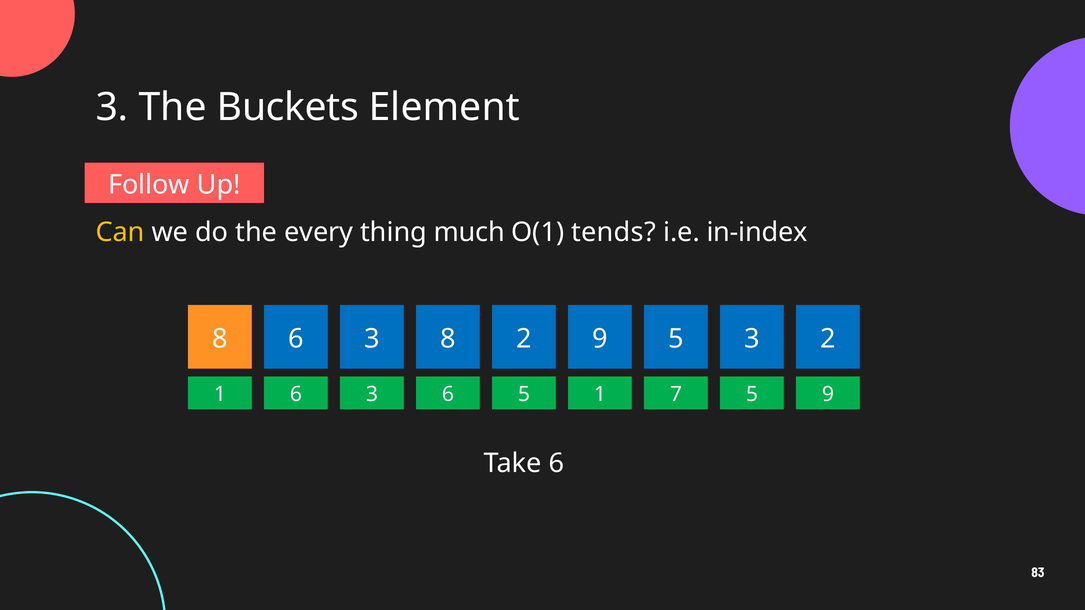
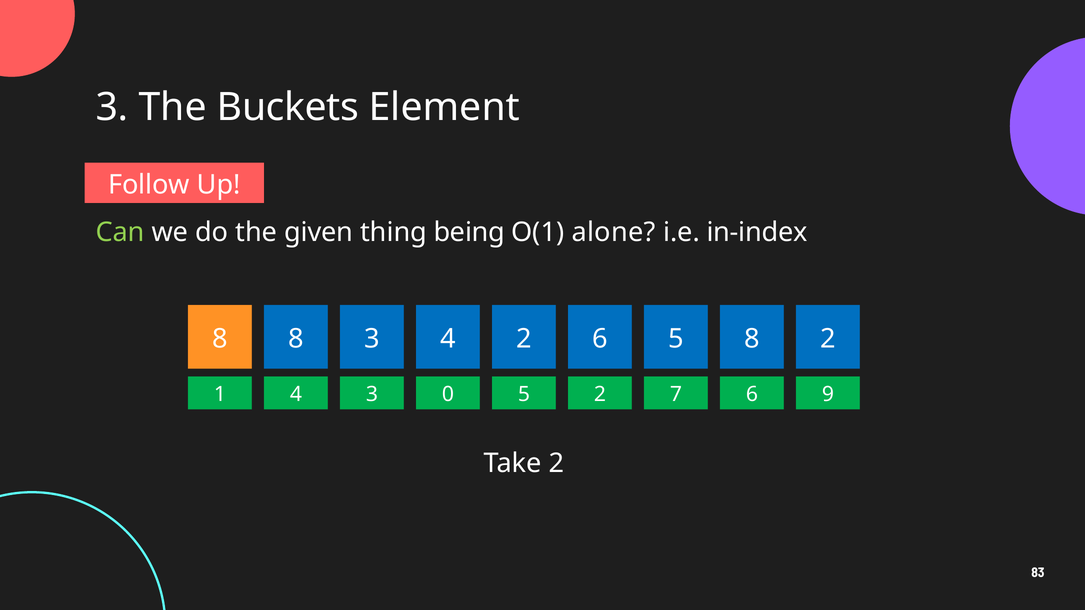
Can colour: yellow -> light green (120, 232)
every: every -> given (319, 232)
much: much -> being (469, 232)
tends: tends -> alone (614, 232)
8 6: 6 -> 8 (296, 339)
3 8: 8 -> 4 (448, 339)
2 9: 9 -> 6 (600, 339)
5 3: 3 -> 8 (752, 339)
1 6: 6 -> 4 (296, 395)
3 6: 6 -> 0 (448, 395)
5 1: 1 -> 2 (600, 395)
7 5: 5 -> 6 (752, 395)
Take 6: 6 -> 2 (556, 464)
